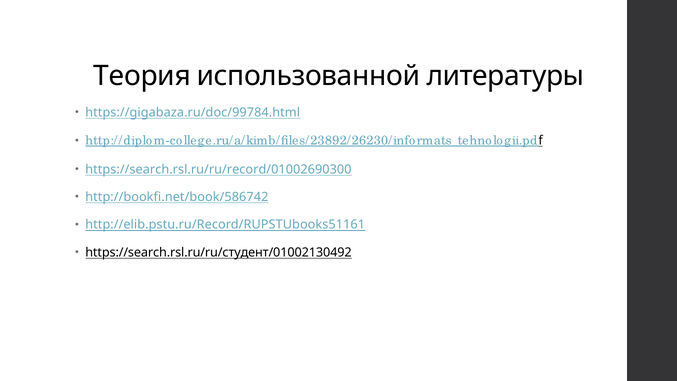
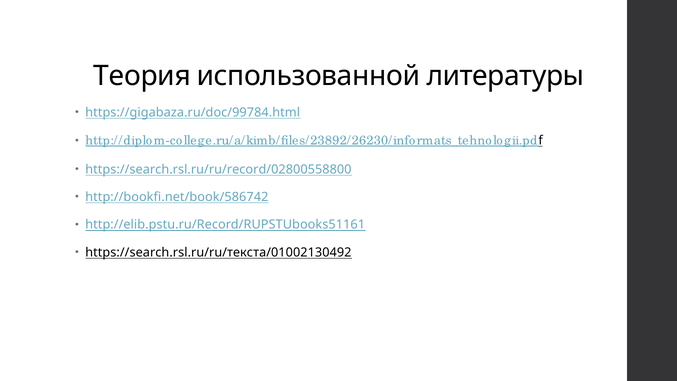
https://search.rsl.ru/ru/record/01002690300: https://search.rsl.ru/ru/record/01002690300 -> https://search.rsl.ru/ru/record/02800558800 (218, 169)
https://search.rsl.ru/ru/студент/01002130492: https://search.rsl.ru/ru/студент/01002130492 -> https://search.rsl.ru/ru/текста/01002130492 (218, 252)
